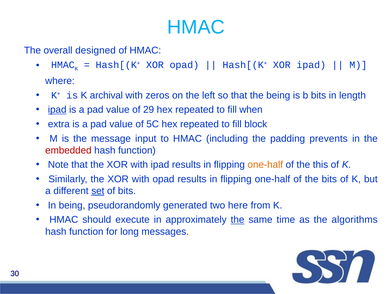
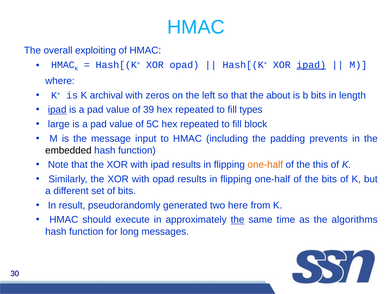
designed: designed -> exploiting (96, 50)
ipad underline: none -> present (311, 65)
the being: being -> about (278, 95)
29: 29 -> 39 (149, 110)
when: when -> types (251, 110)
extra: extra -> large (59, 124)
embedded colour: red -> black (68, 150)
set underline: present -> none (98, 191)
In being: being -> result (72, 205)
